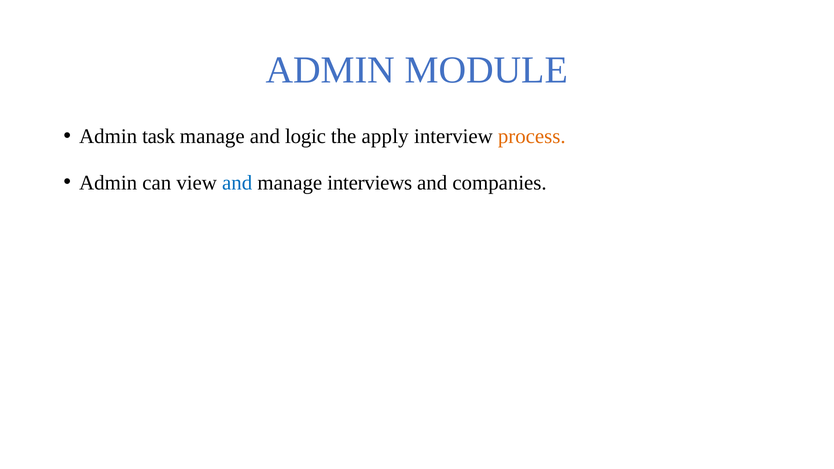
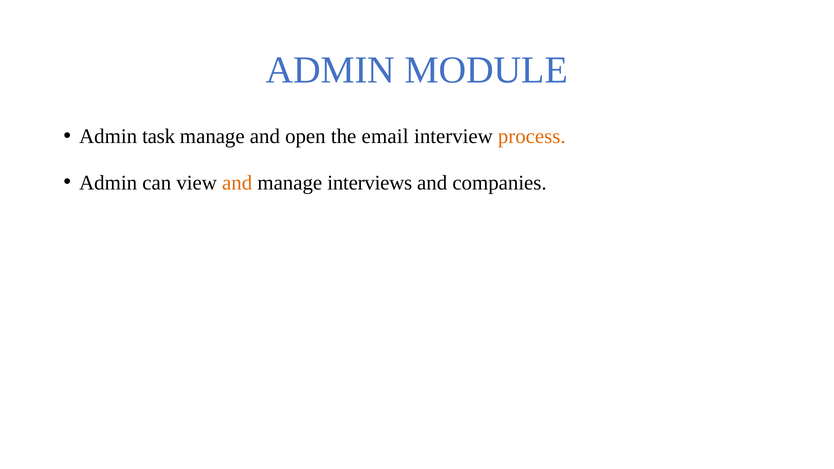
logic: logic -> open (305, 136)
apply: apply -> email (385, 136)
and colour: blue -> orange (237, 183)
